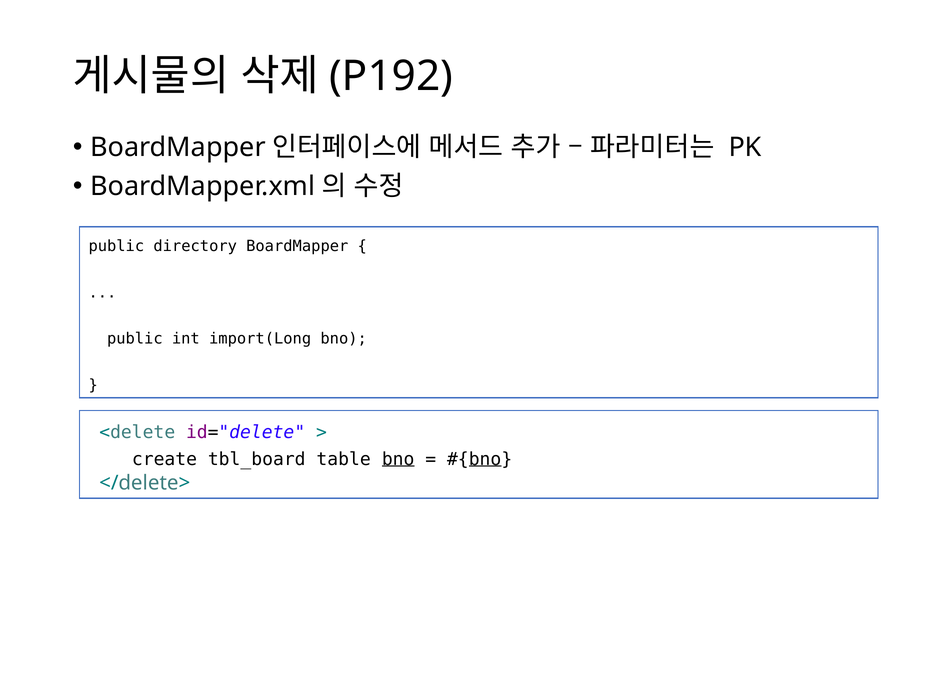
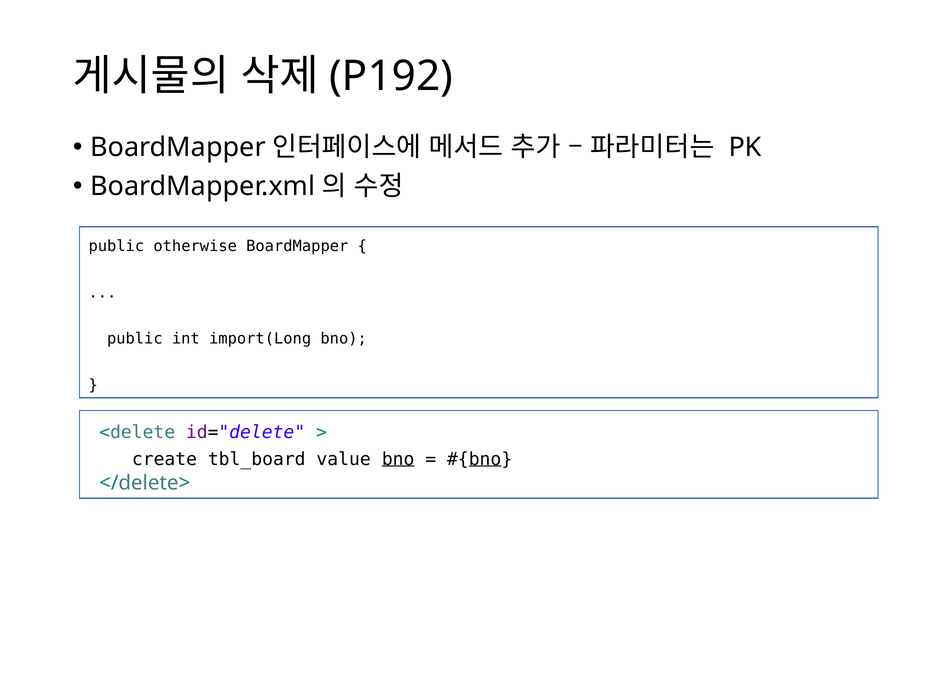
directory: directory -> otherwise (195, 246)
table: table -> value (344, 460)
